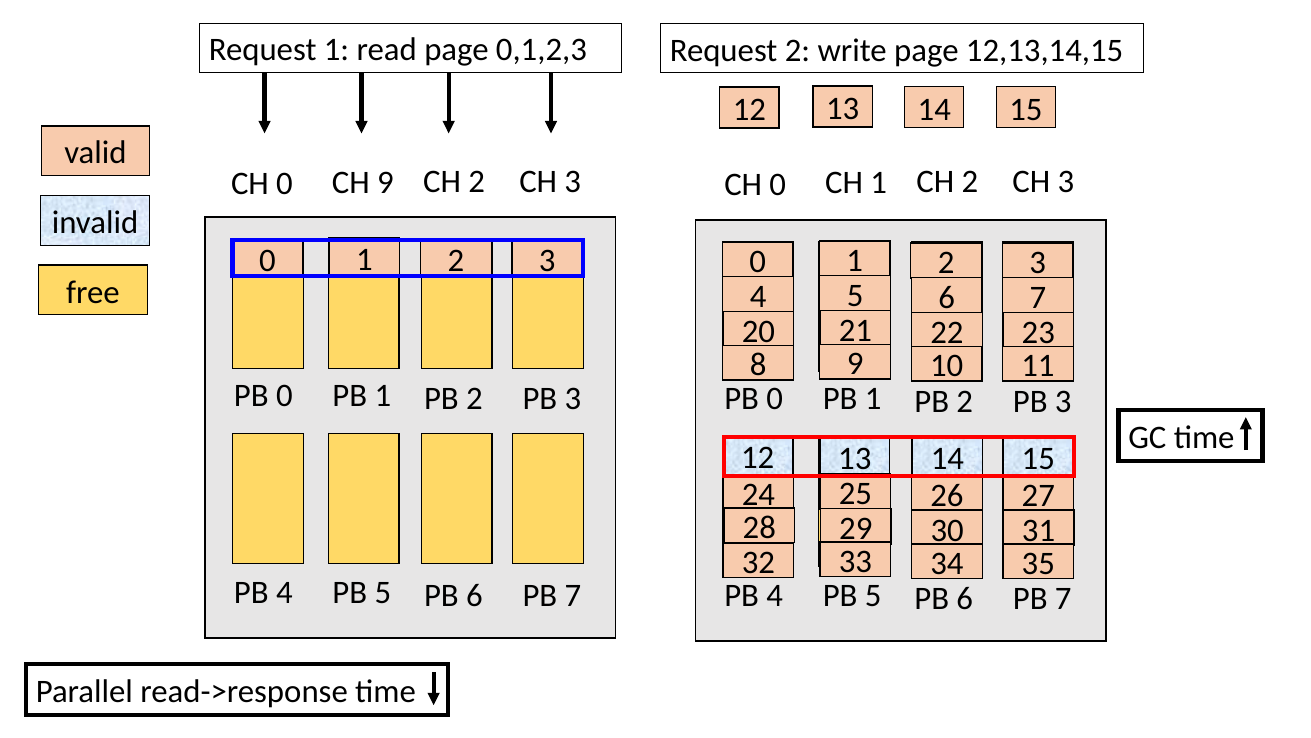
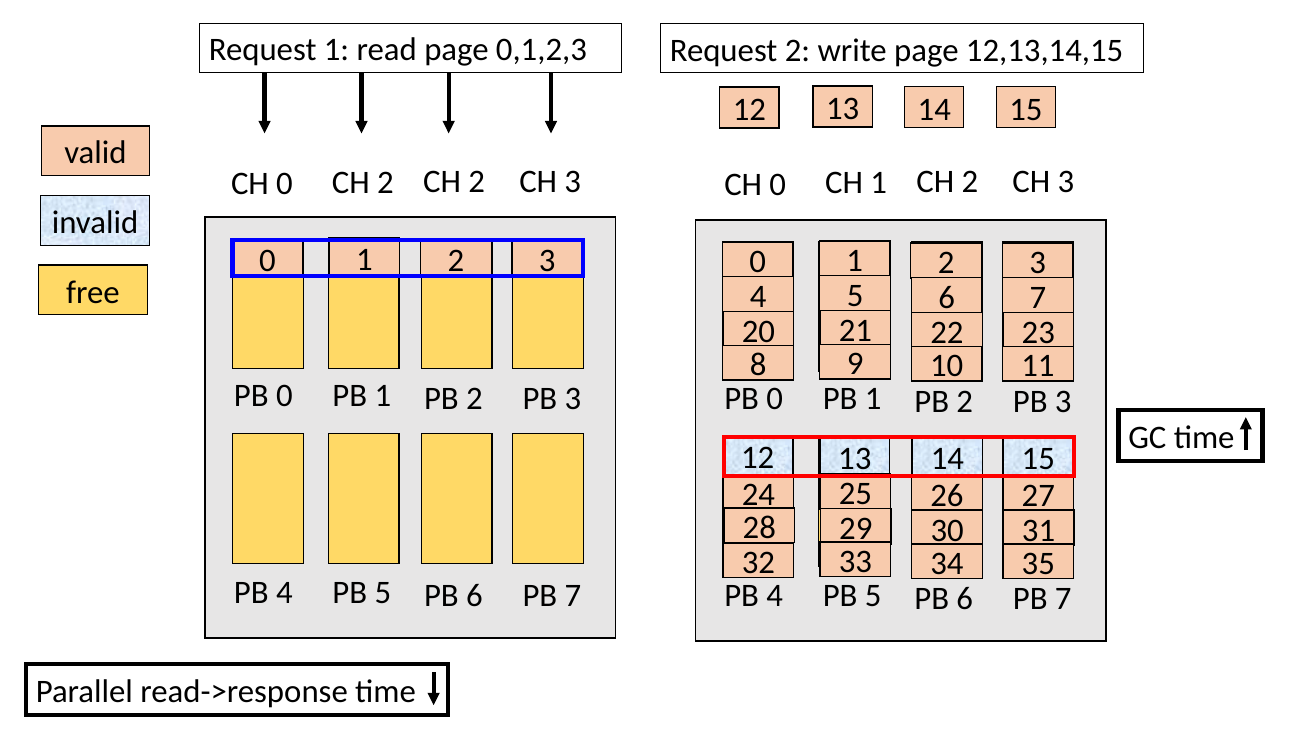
0 CH 9: 9 -> 2 (385, 182)
